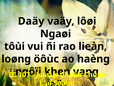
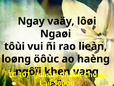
Daäy: Daäy -> Ngay (31, 21)
